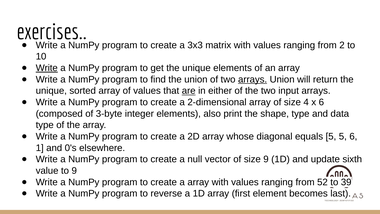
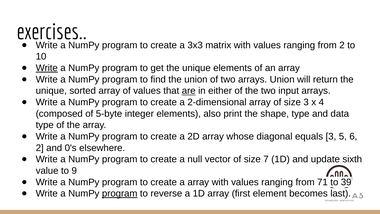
arrays underline: present -> none (253, 79)
size 4: 4 -> 3 (306, 102)
x 6: 6 -> 4 (321, 102)
3-byte: 3-byte -> 5-byte (109, 114)
equals 5: 5 -> 3 (331, 136)
1: 1 -> 2 (40, 148)
size 9: 9 -> 7 (266, 159)
52: 52 -> 71 (322, 182)
program underline: none -> present (120, 193)
